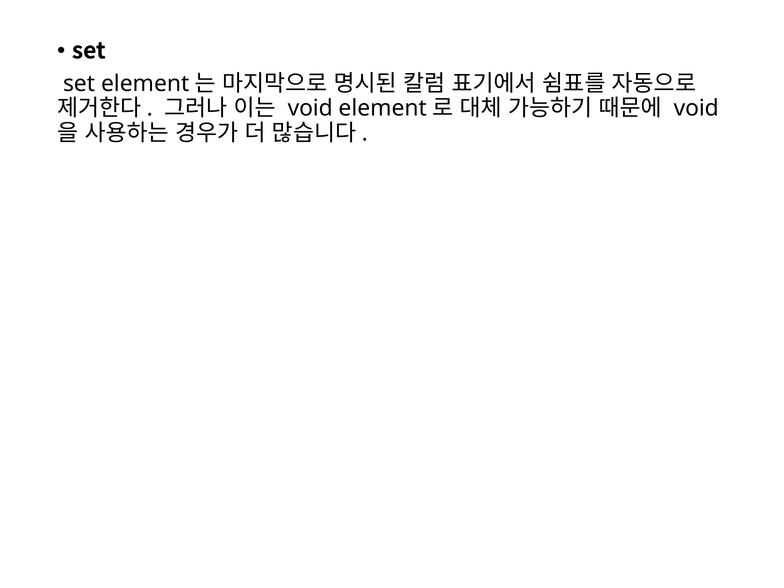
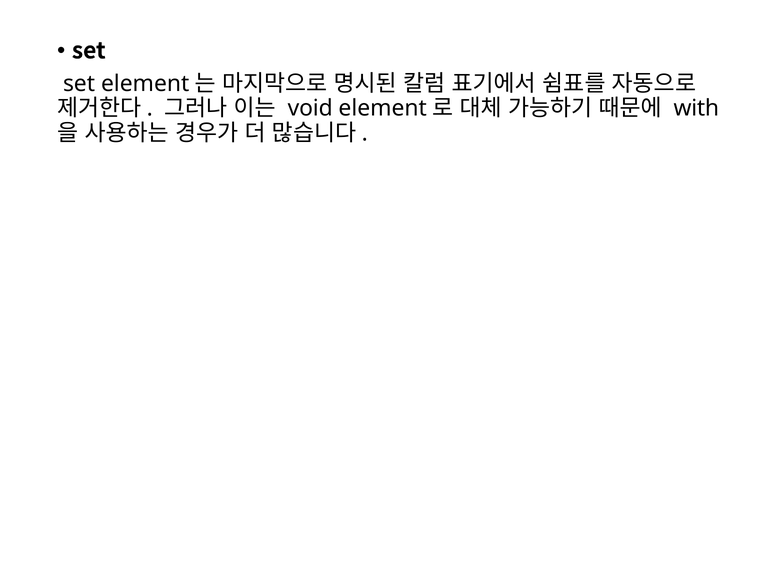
void: void -> with (696, 108)
